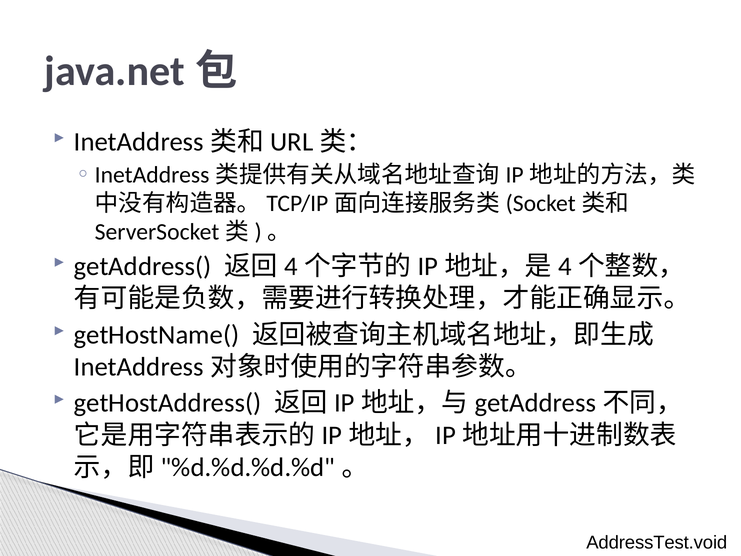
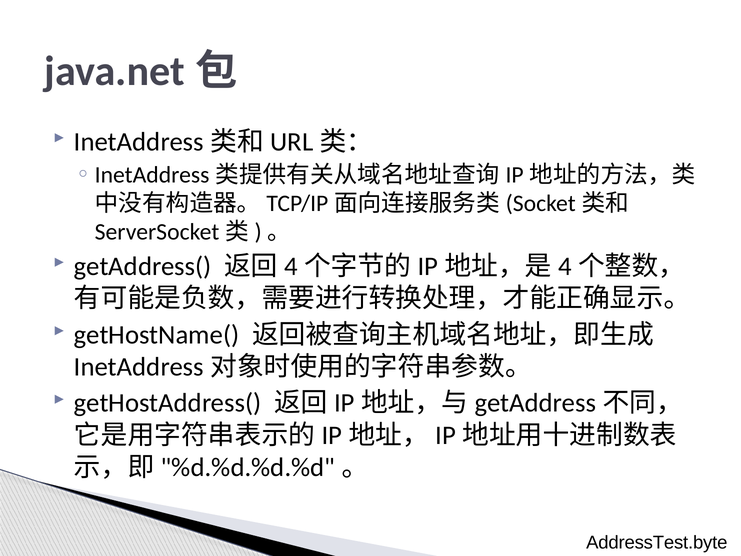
AddressTest.void: AddressTest.void -> AddressTest.byte (657, 542)
